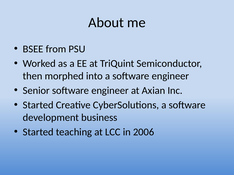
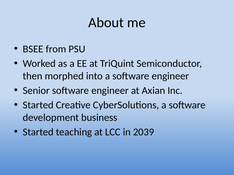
2006: 2006 -> 2039 (144, 132)
